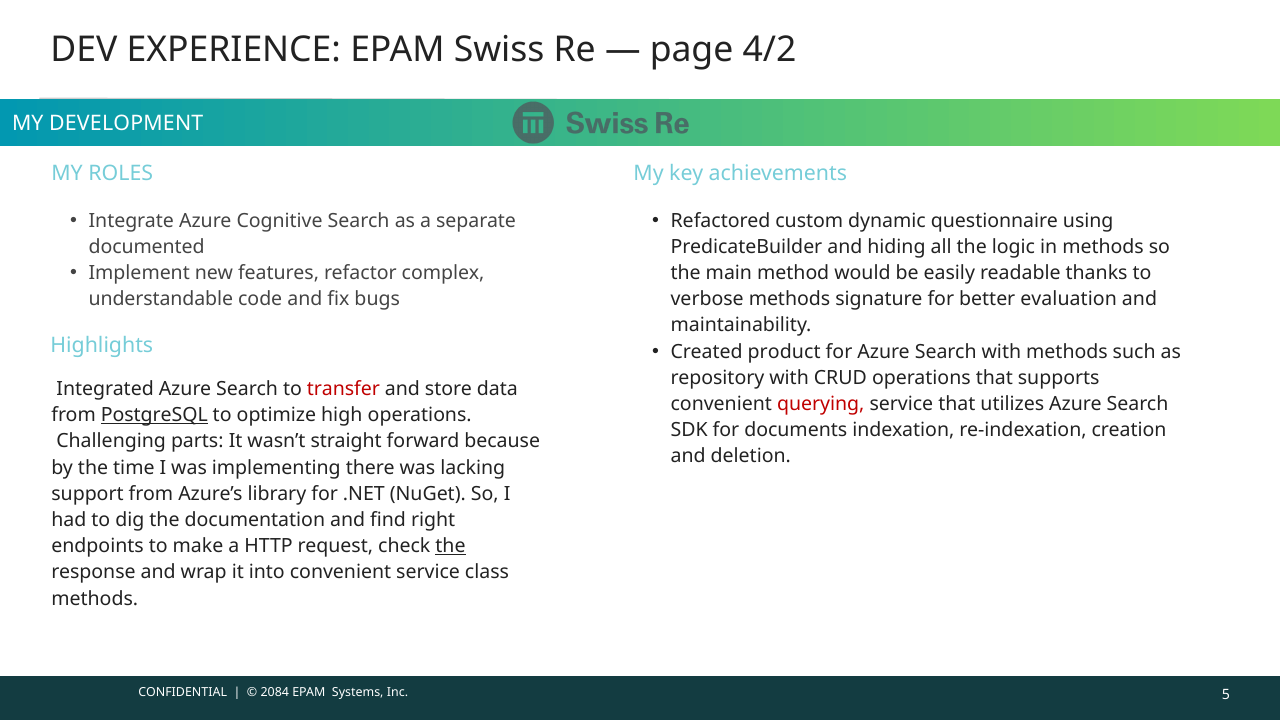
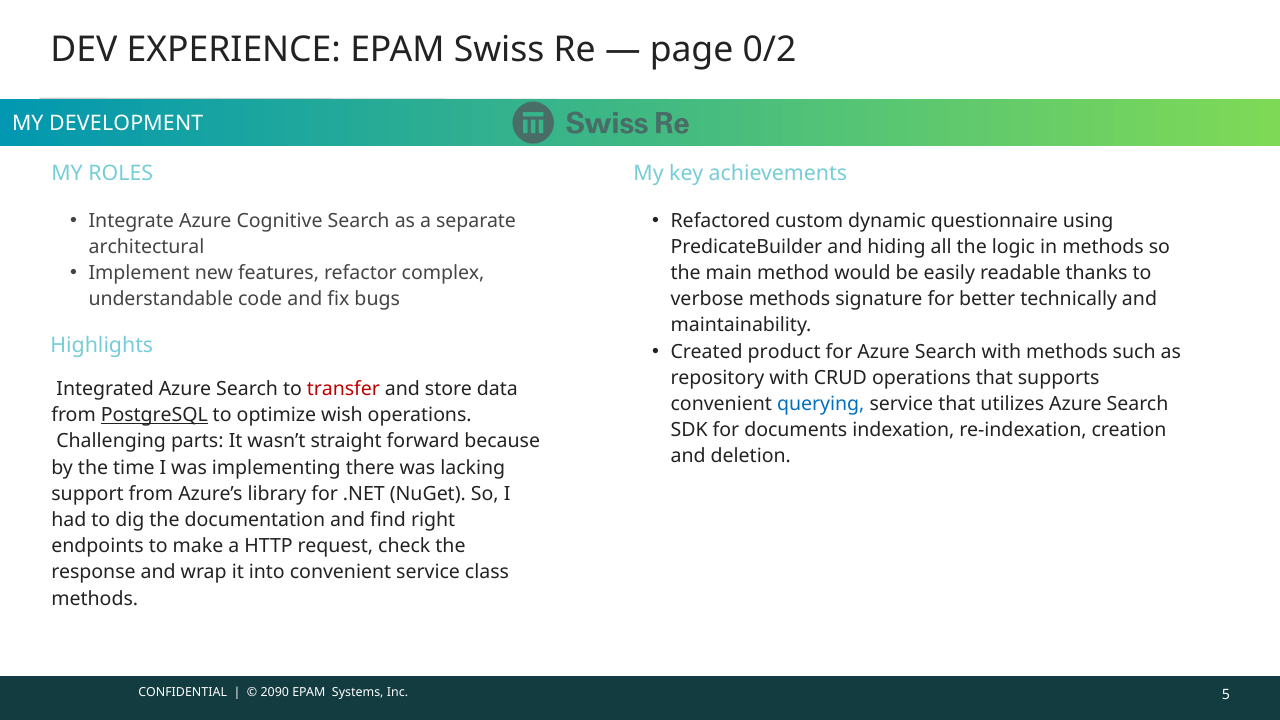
4/2: 4/2 -> 0/2 (770, 50)
documented: documented -> architectural (147, 247)
evaluation: evaluation -> technically (1069, 299)
querying colour: red -> blue (821, 404)
high: high -> wish (342, 415)
the underline: present -> none (451, 546)
2084: 2084 -> 2090 (275, 693)
